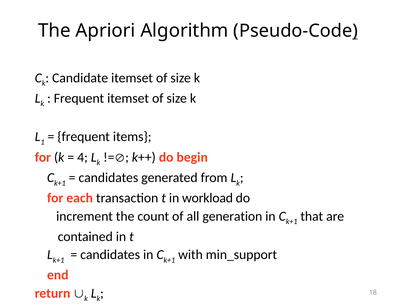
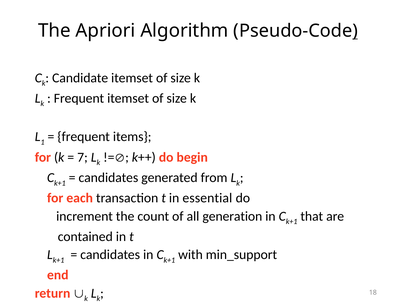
4: 4 -> 7 (83, 157)
workload: workload -> essential (207, 198)
